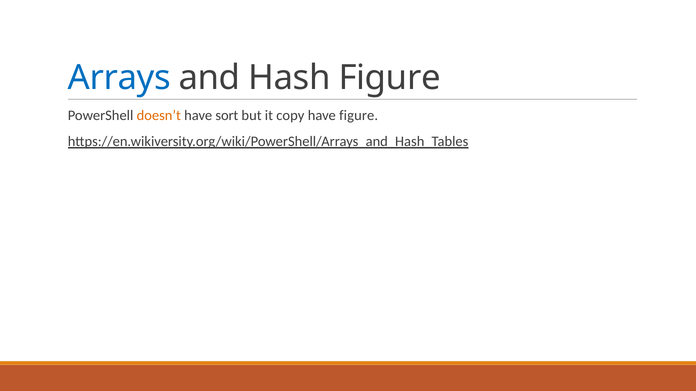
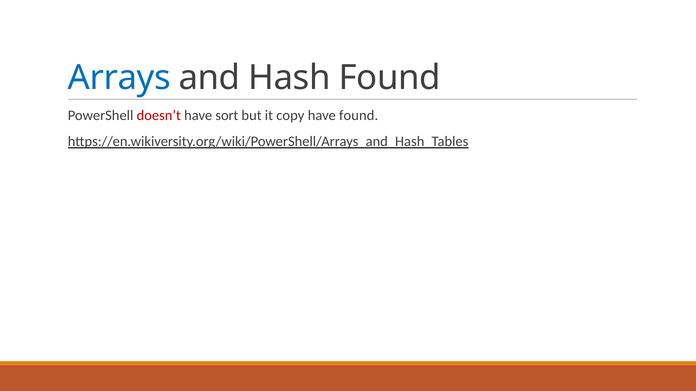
Hash Figure: Figure -> Found (390, 78)
doesn’t colour: orange -> red (159, 116)
have figure: figure -> found (359, 116)
